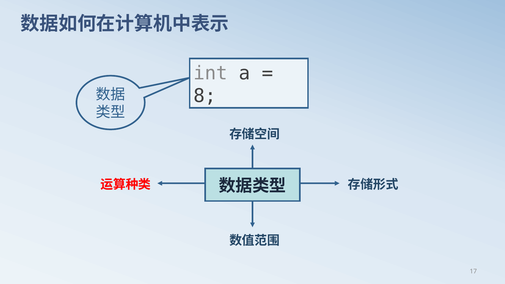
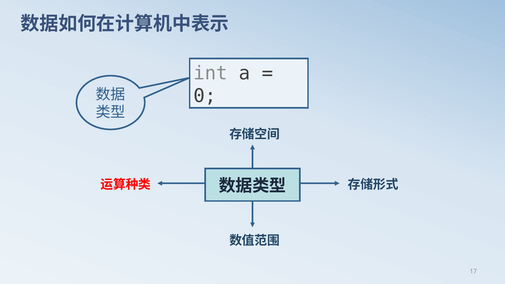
8: 8 -> 0 (205, 96)
